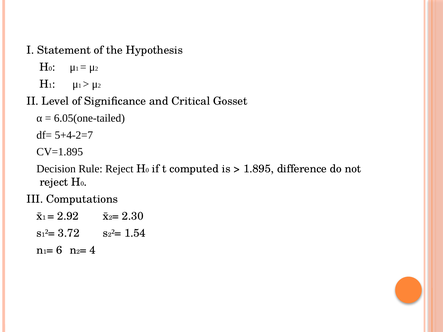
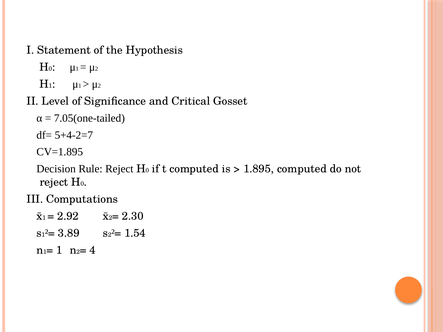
6.05(one-tailed: 6.05(one-tailed -> 7.05(one-tailed (89, 118)
1.895 difference: difference -> computed (302, 169)
3.72: 3.72 -> 3.89 (69, 233)
6: 6 -> 1 (59, 250)
